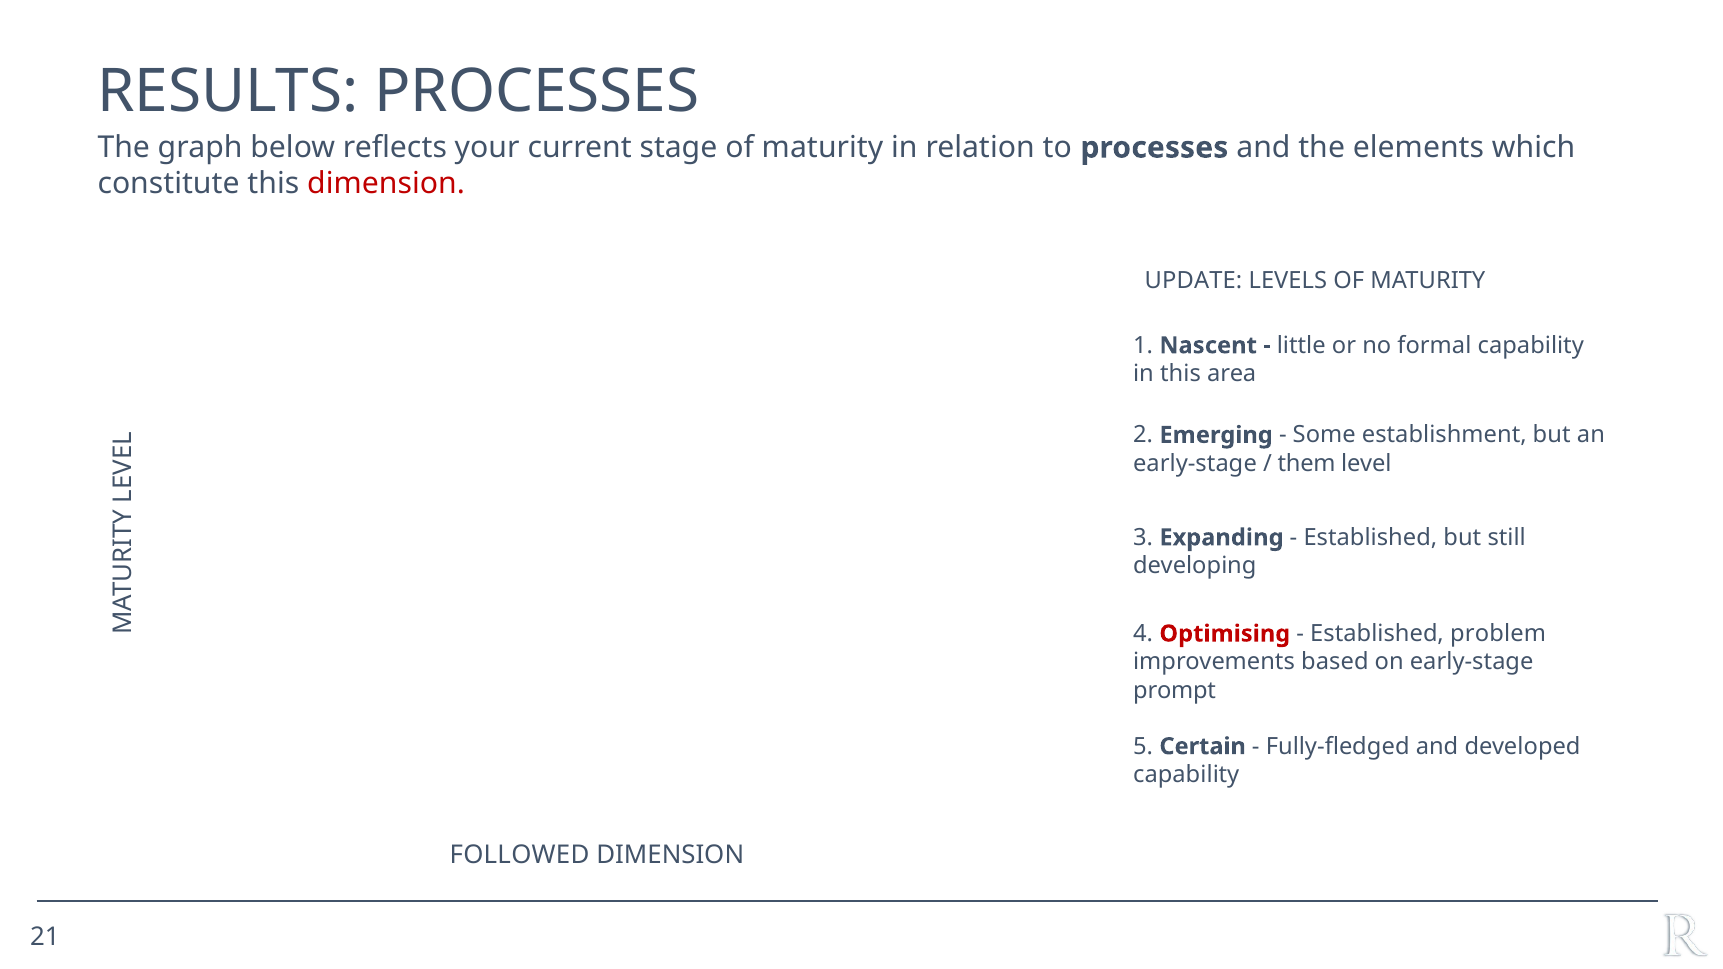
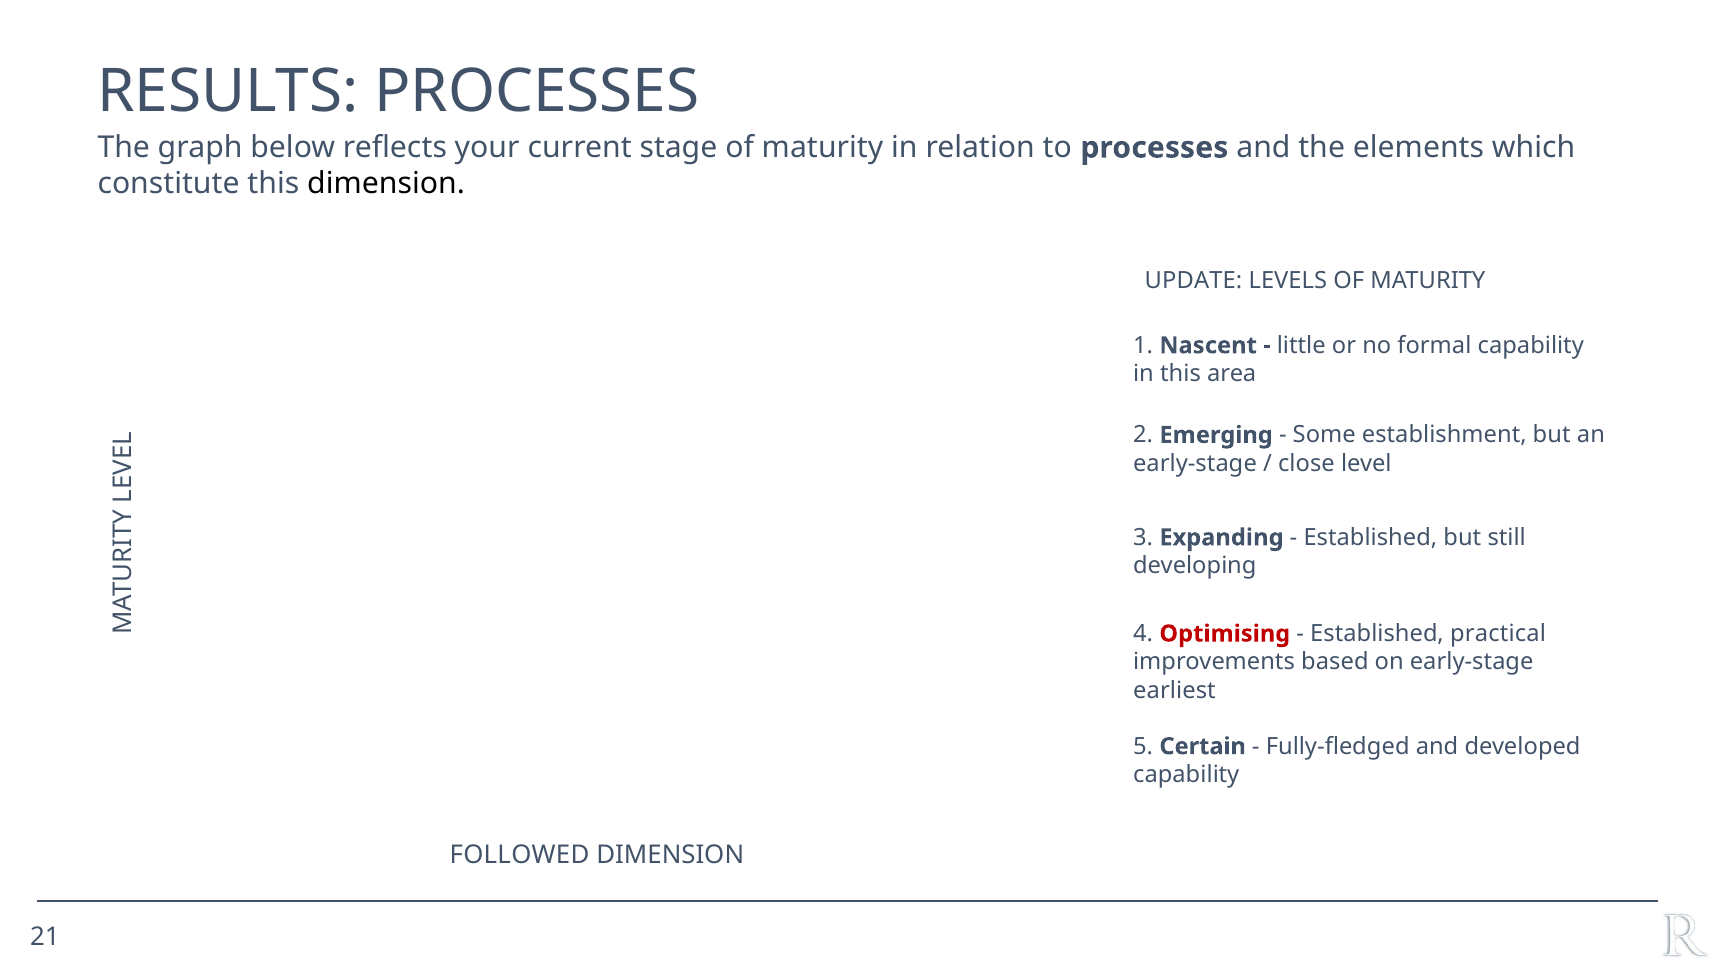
dimension colour: red -> black (386, 184)
them: them -> close (1306, 464)
problem: problem -> practical (1498, 634)
prompt: prompt -> earliest (1174, 691)
